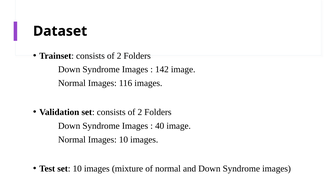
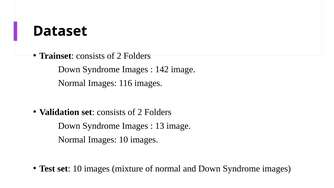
40: 40 -> 13 (160, 126)
